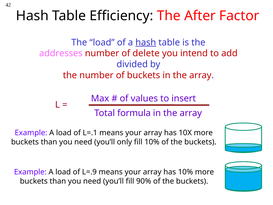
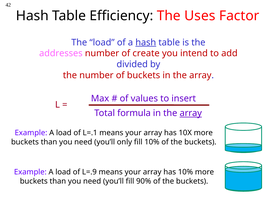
After: After -> Uses (200, 16)
delete: delete -> create (146, 53)
array underline: none -> present (191, 113)
